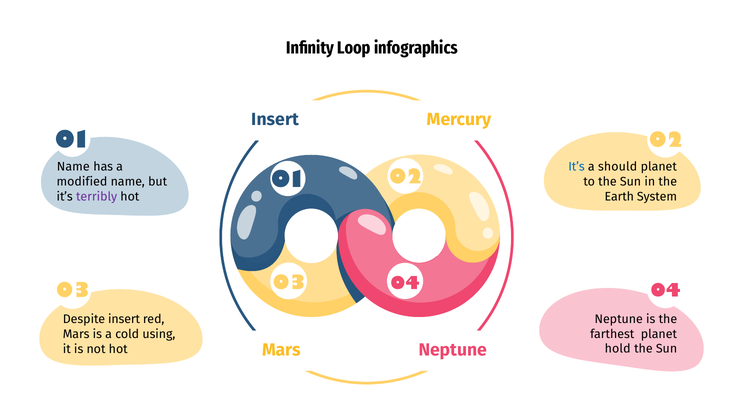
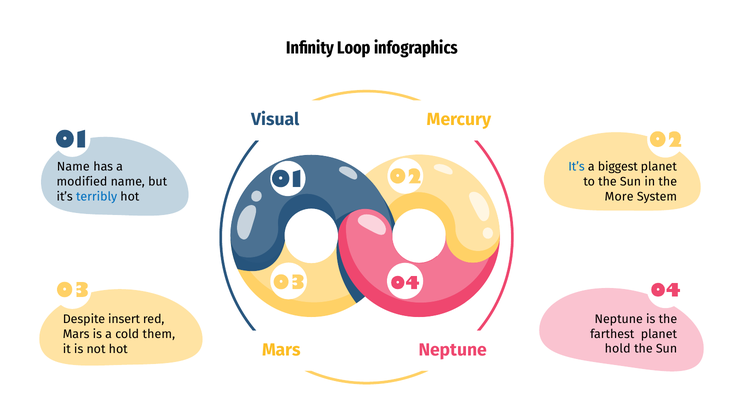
Insert: Insert -> Visual (275, 119)
should: should -> biggest (618, 167)
Earth: Earth -> More (619, 196)
terribly colour: purple -> blue (97, 196)
using: using -> them (159, 334)
